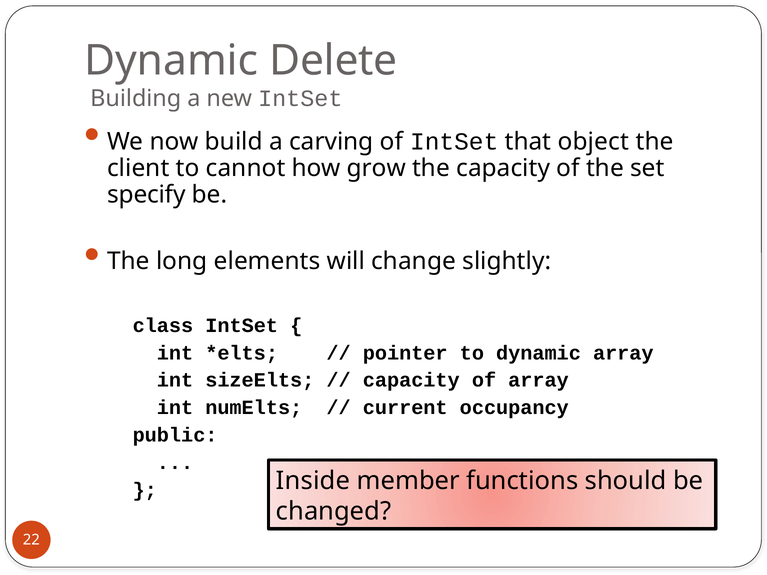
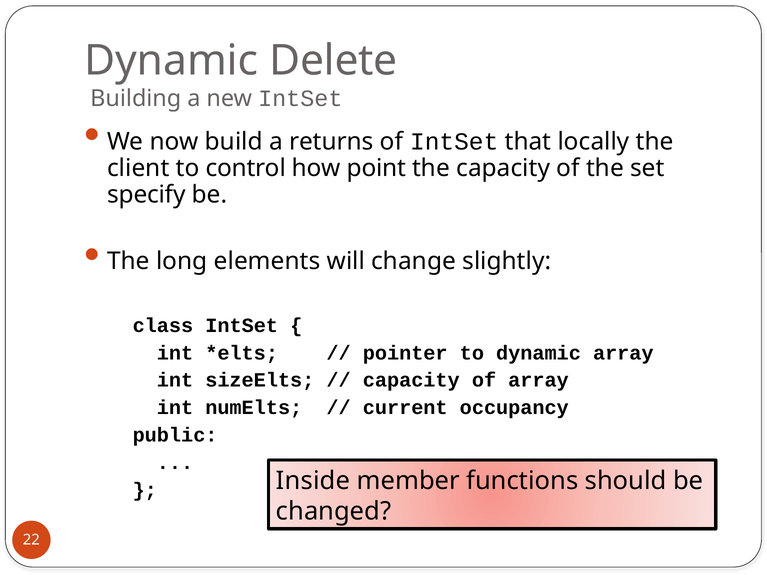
carving: carving -> returns (331, 142)
object: object -> locally (594, 142)
cannot: cannot -> control (246, 168)
grow: grow -> point (376, 168)
